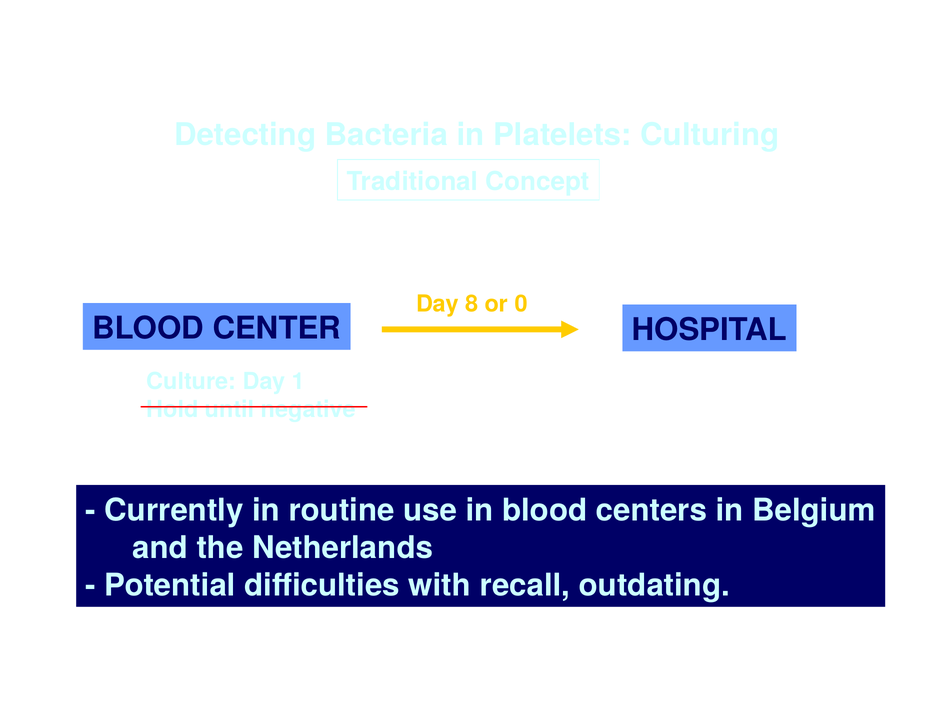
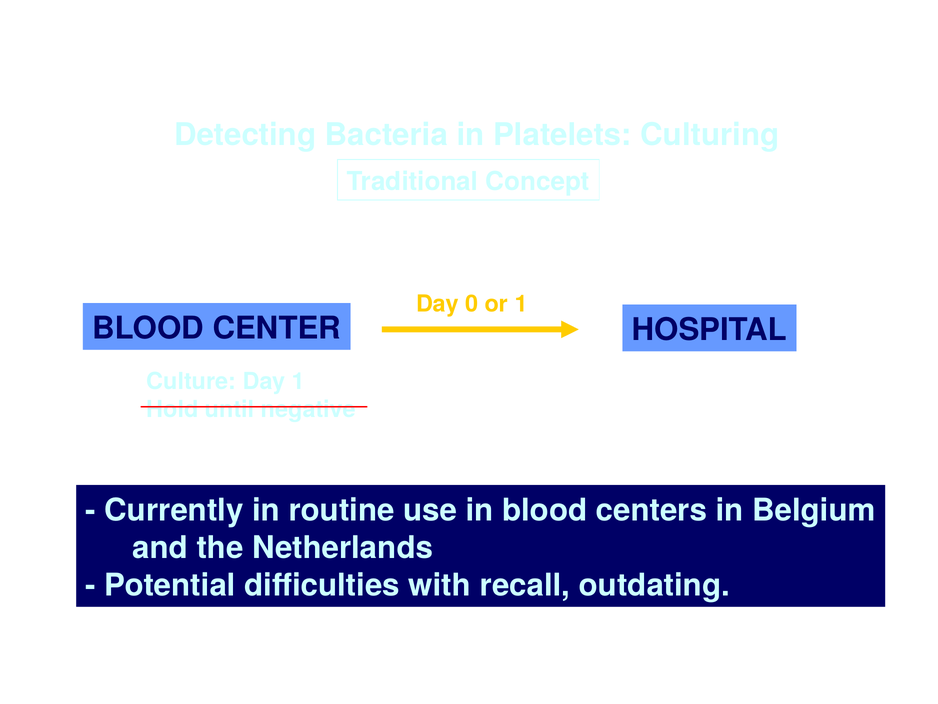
8: 8 -> 0 (472, 304)
or 0: 0 -> 1 (521, 304)
